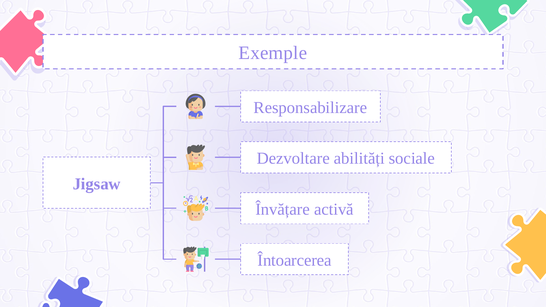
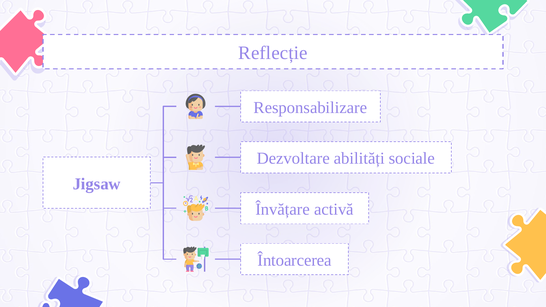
Exemple: Exemple -> Reflecție (273, 53)
